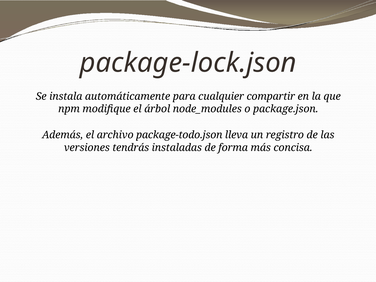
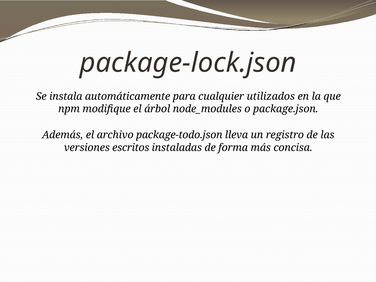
compartir: compartir -> utilizados (271, 96)
tendrás: tendrás -> escritos (131, 148)
